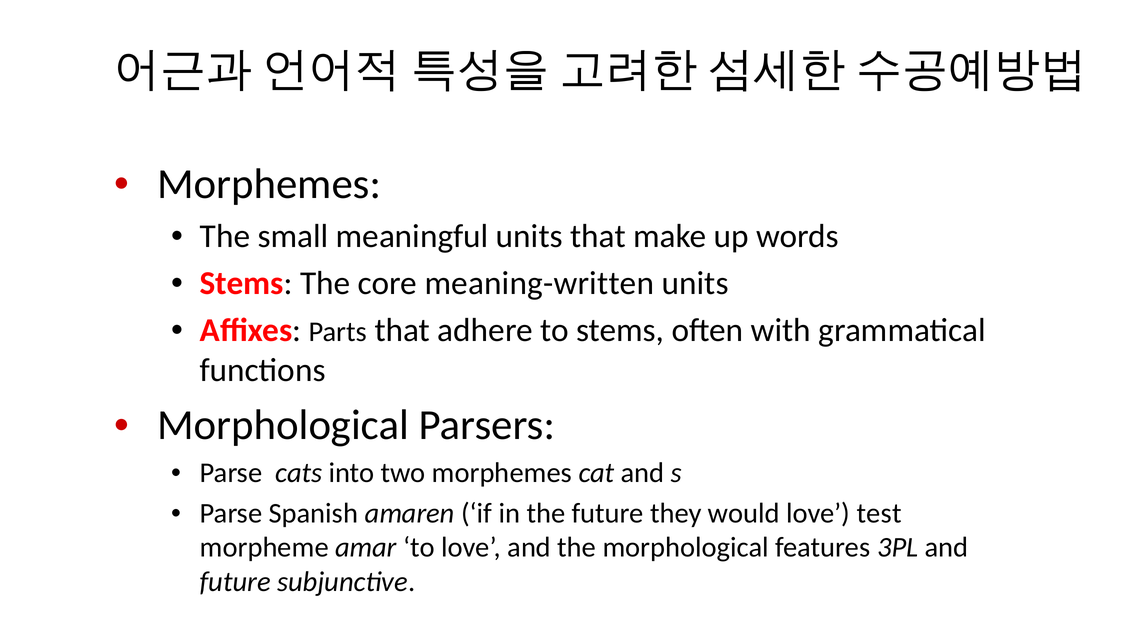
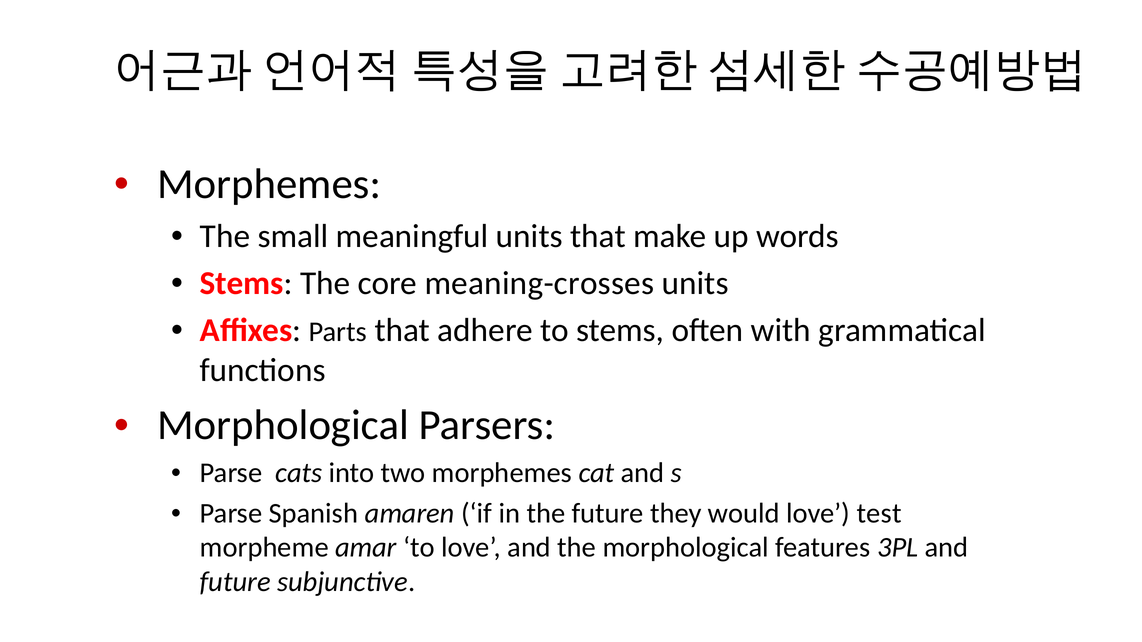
meaning-written: meaning-written -> meaning-crosses (539, 283)
